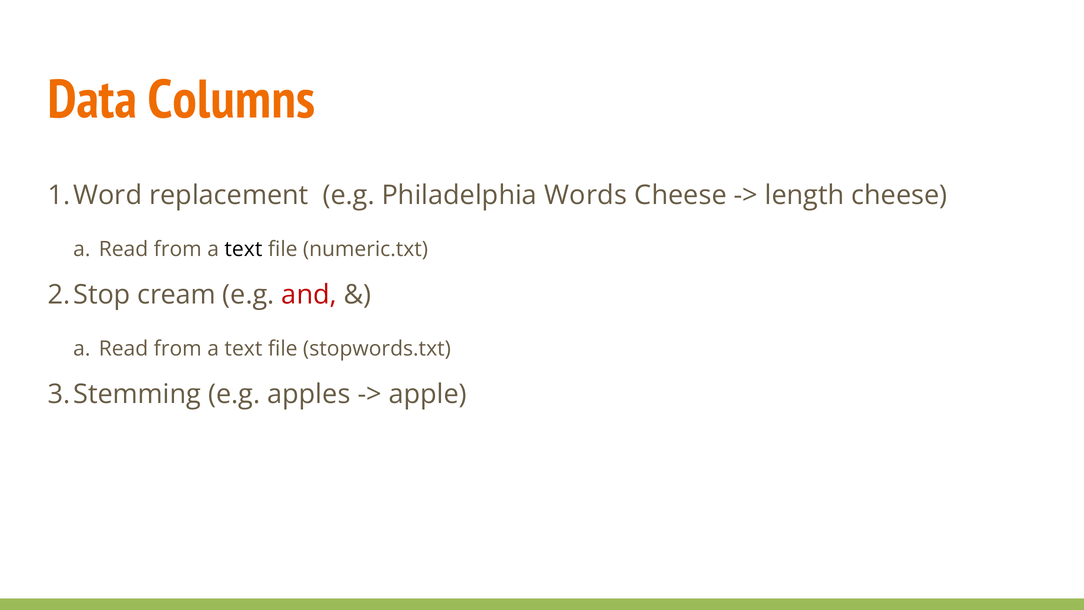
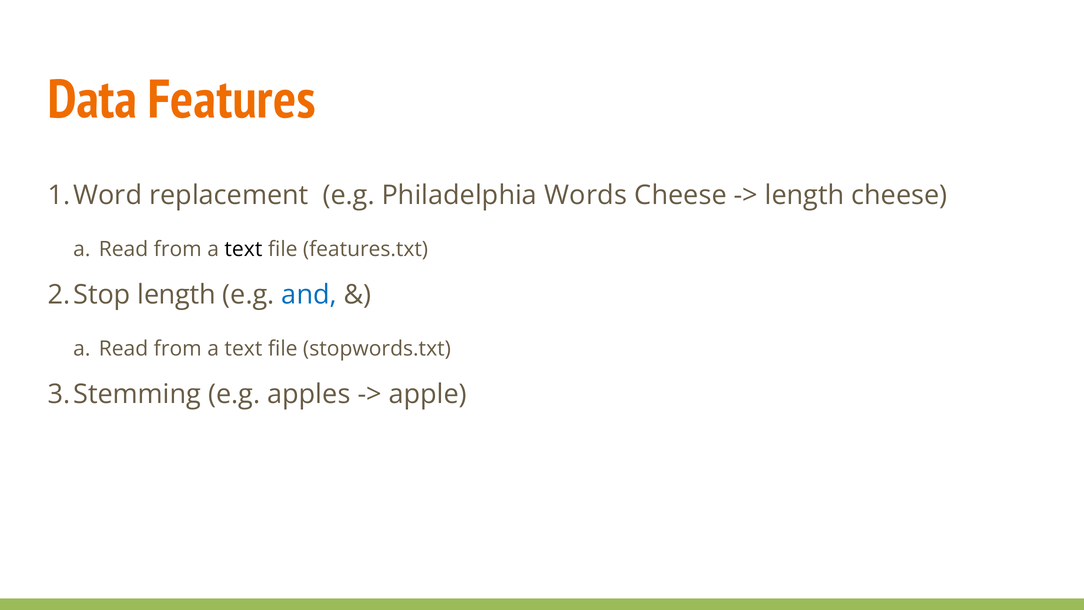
Columns: Columns -> Features (232, 100)
numeric.txt: numeric.txt -> features.txt (366, 249)
cream: cream -> length (177, 295)
and colour: red -> blue (309, 295)
